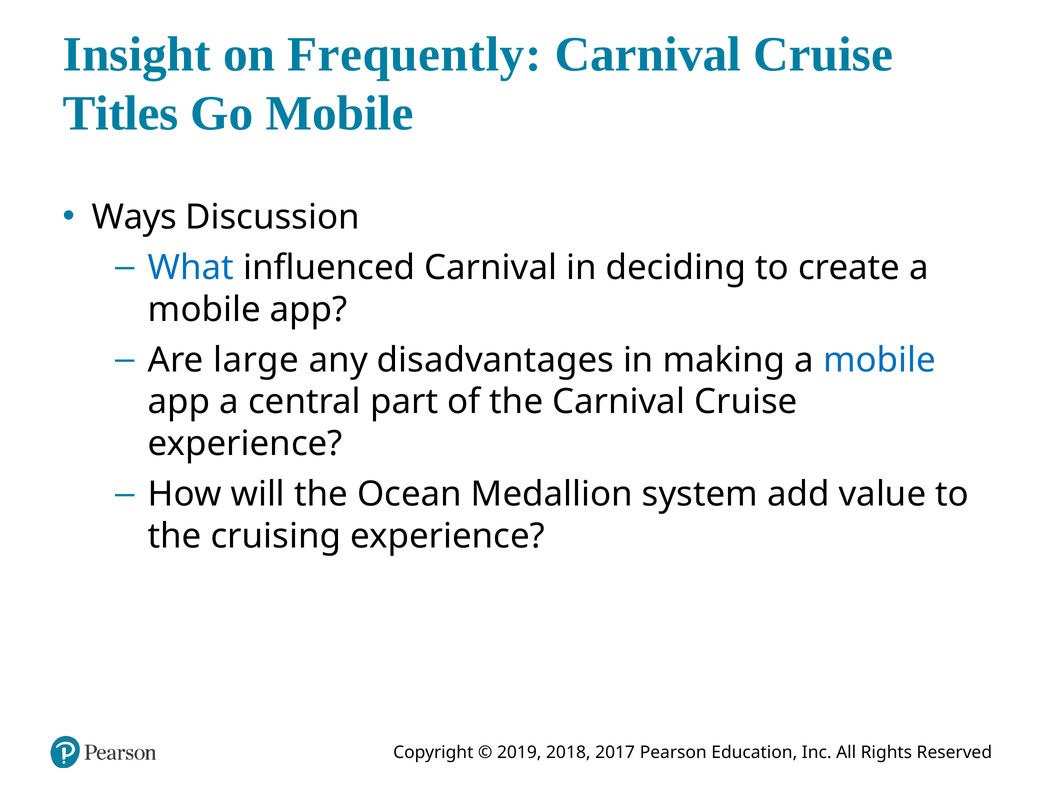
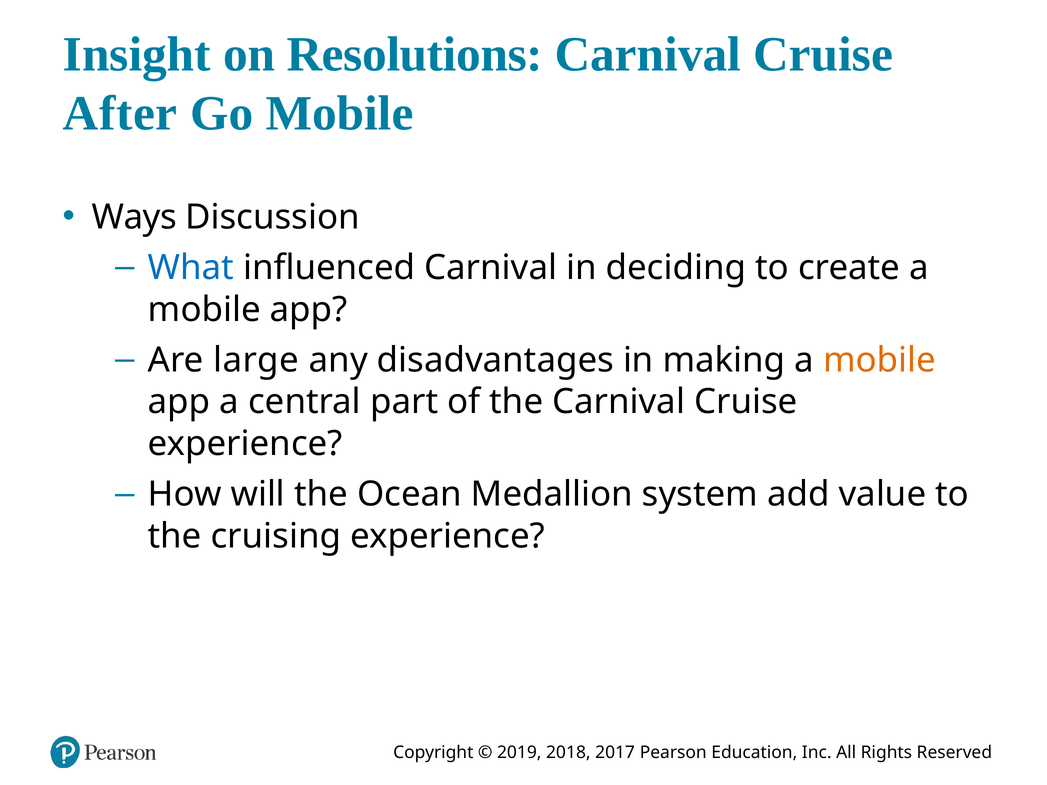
Frequently: Frequently -> Resolutions (415, 54)
Titles: Titles -> After (120, 114)
mobile colour: blue -> orange (880, 360)
